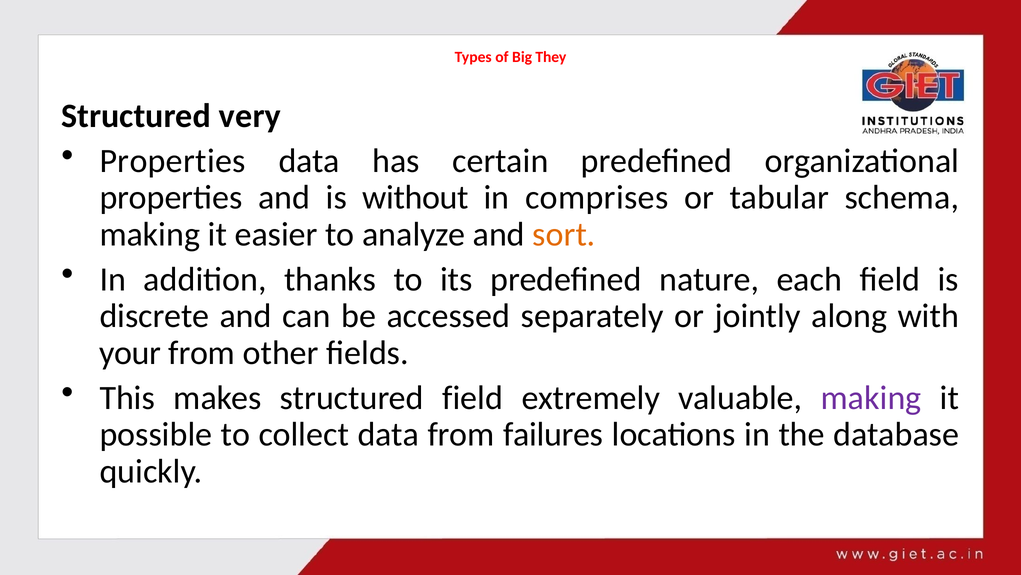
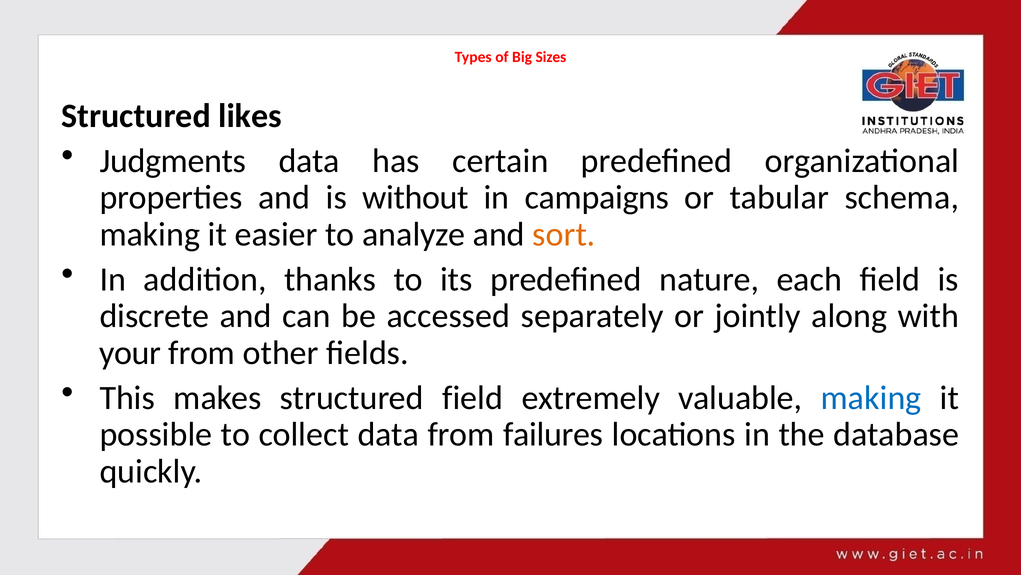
They: They -> Sizes (551, 57)
very: very -> likes (250, 116)
Properties: Properties -> Judgments (173, 161)
comprises: comprises -> campaigns (597, 197)
making colour: purple -> blue (871, 397)
